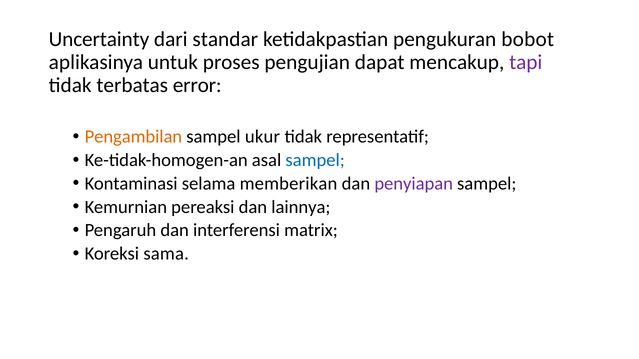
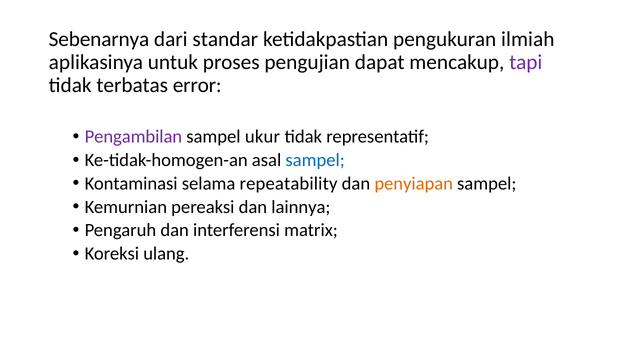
Uncertainty: Uncertainty -> Sebenarnya (99, 39)
bobot: bobot -> ilmiah (528, 39)
Pengambilan colour: orange -> purple (133, 137)
memberikan: memberikan -> repeatability (289, 184)
penyiapan colour: purple -> orange (414, 184)
sama: sama -> ulang (166, 254)
